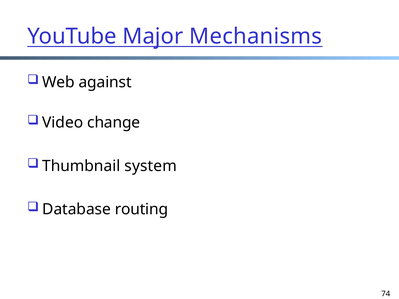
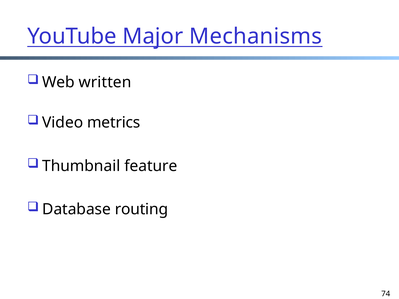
against: against -> written (105, 82)
change: change -> metrics (114, 123)
system: system -> feature (151, 166)
